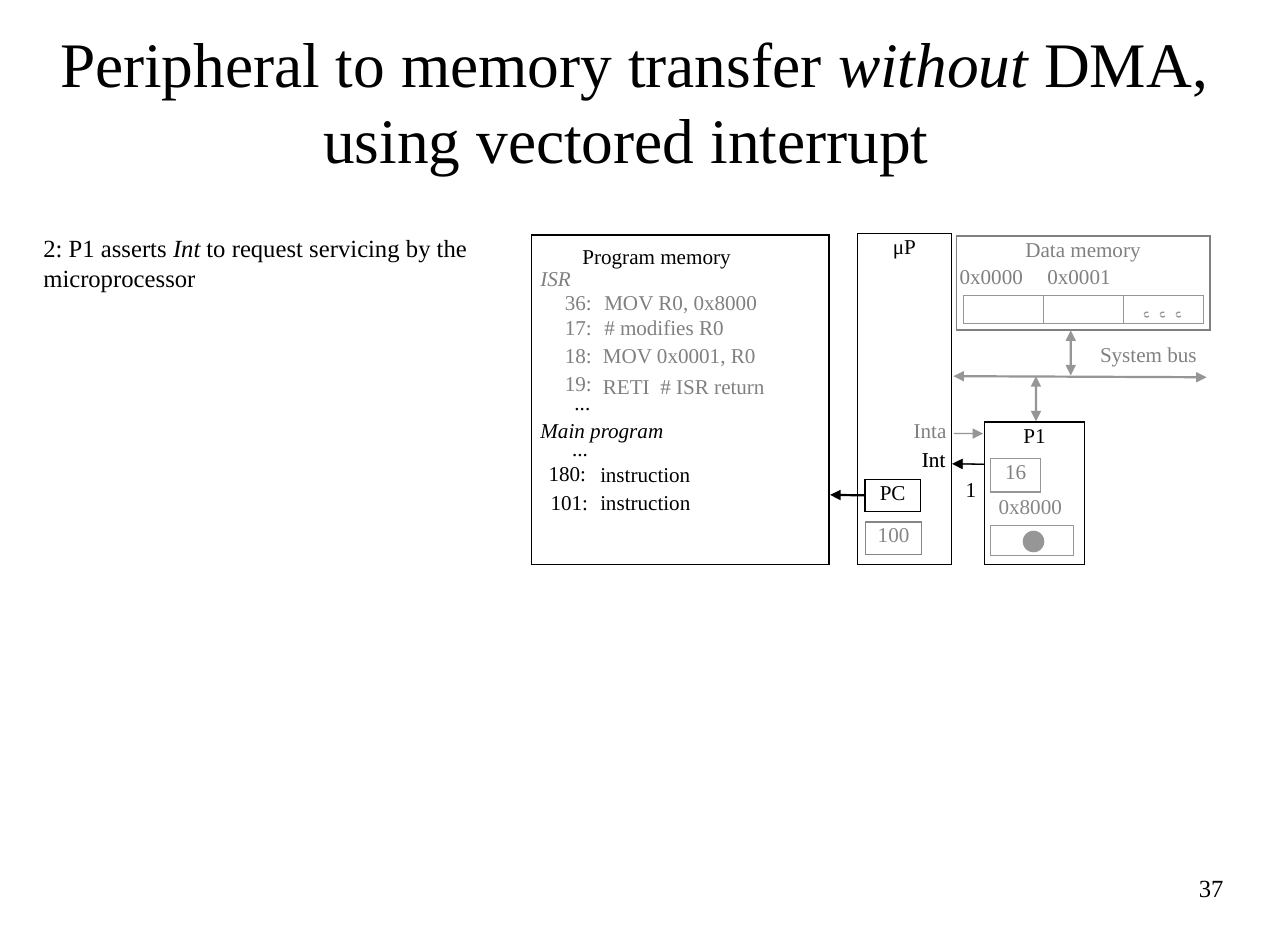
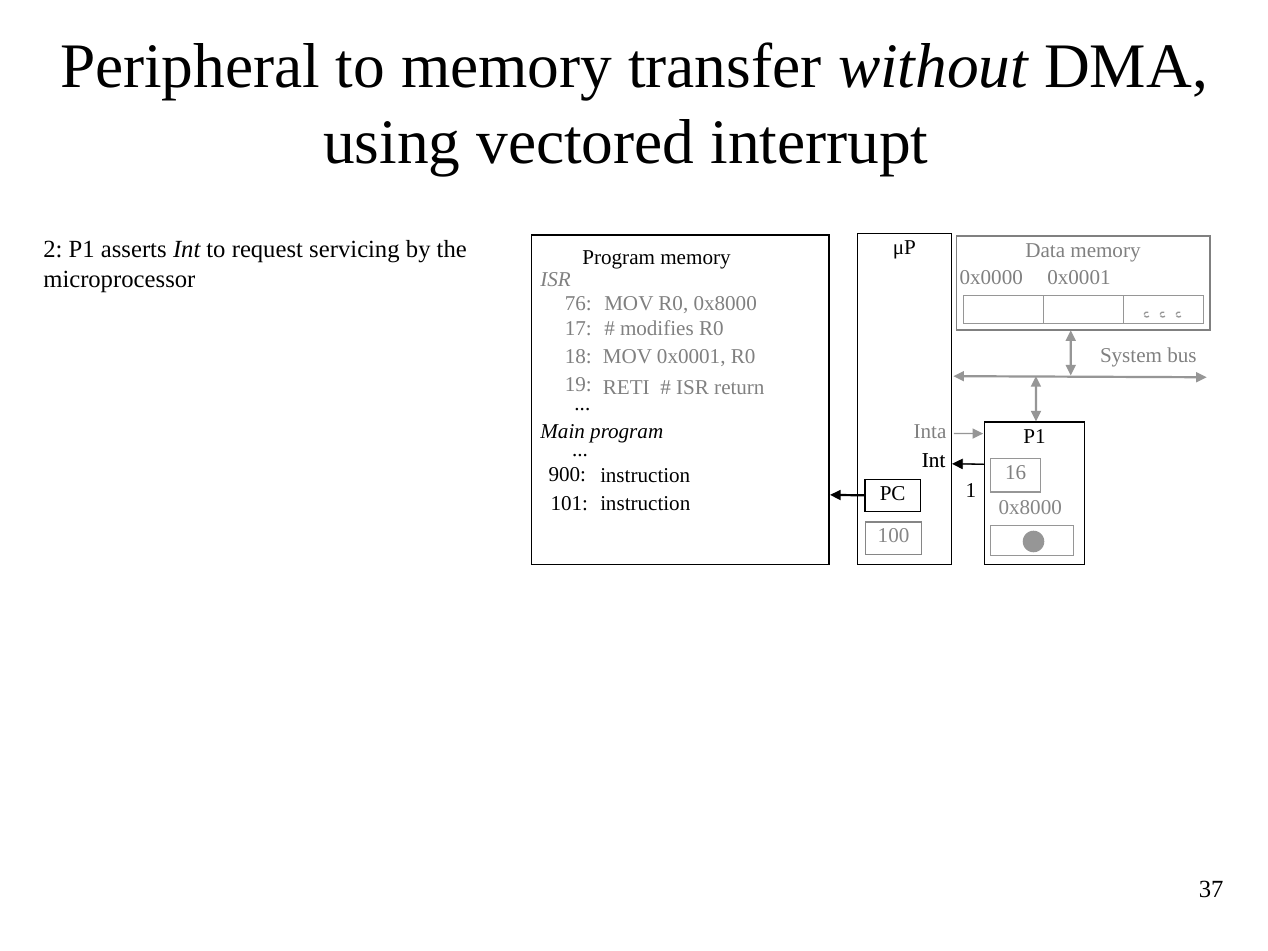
36: 36 -> 76 (578, 304)
180: 180 -> 900 (567, 474)
